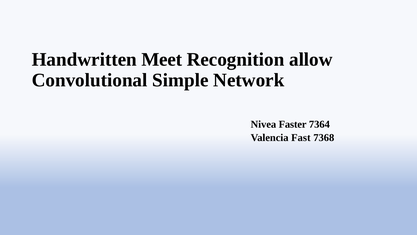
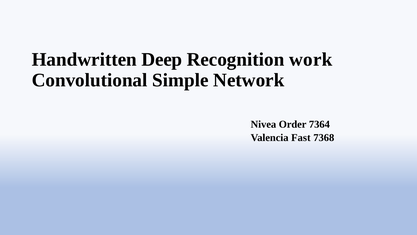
Meet: Meet -> Deep (162, 60)
allow: allow -> work (311, 60)
Faster: Faster -> Order (293, 124)
